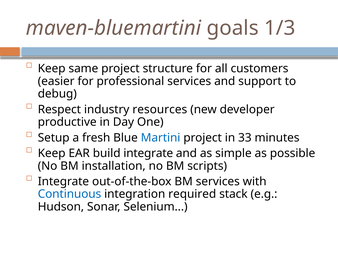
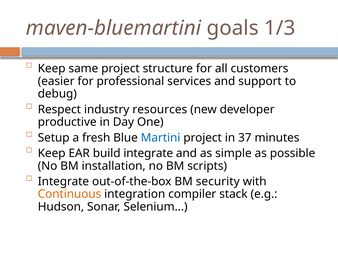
33: 33 -> 37 (245, 138)
BM services: services -> security (218, 182)
Continuous colour: blue -> orange (70, 195)
required: required -> compiler (192, 195)
